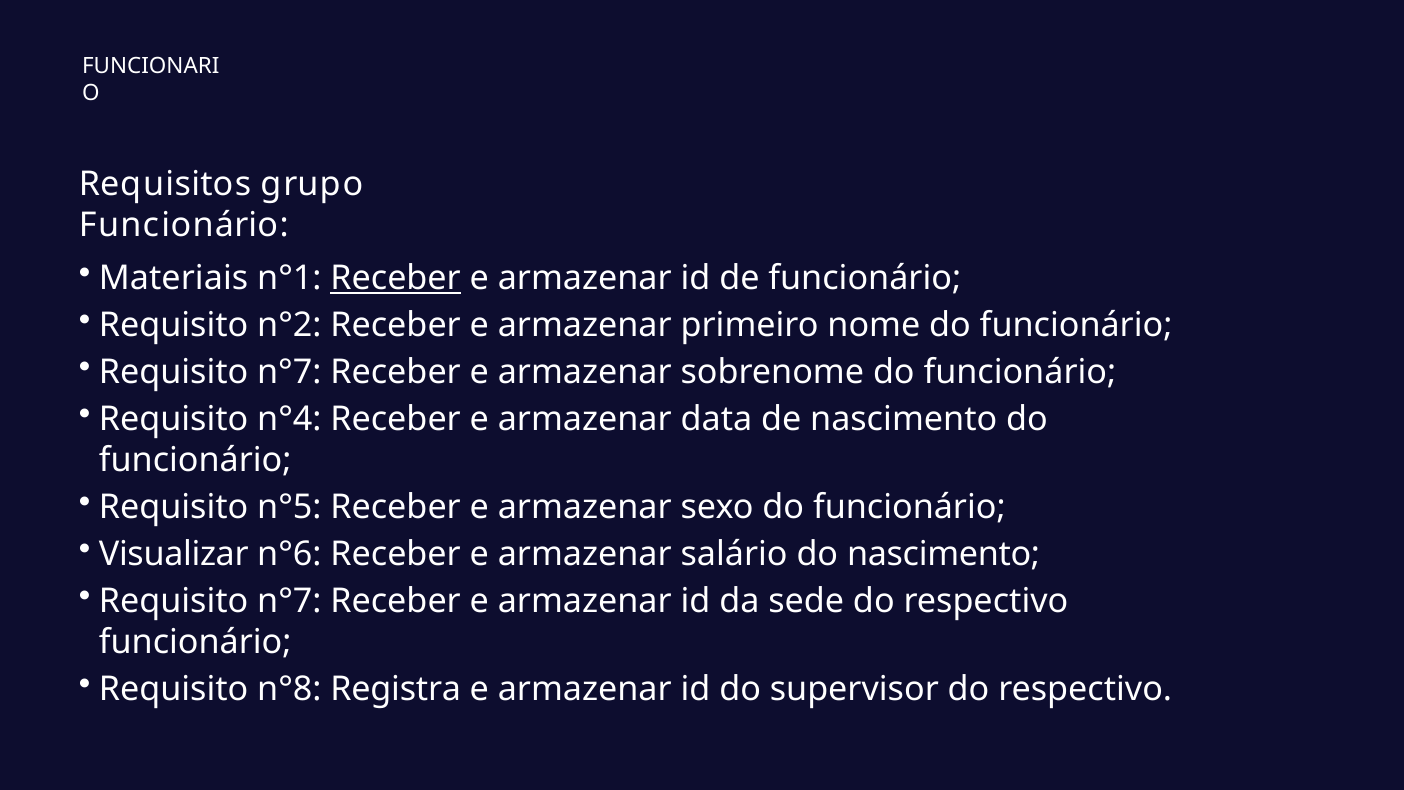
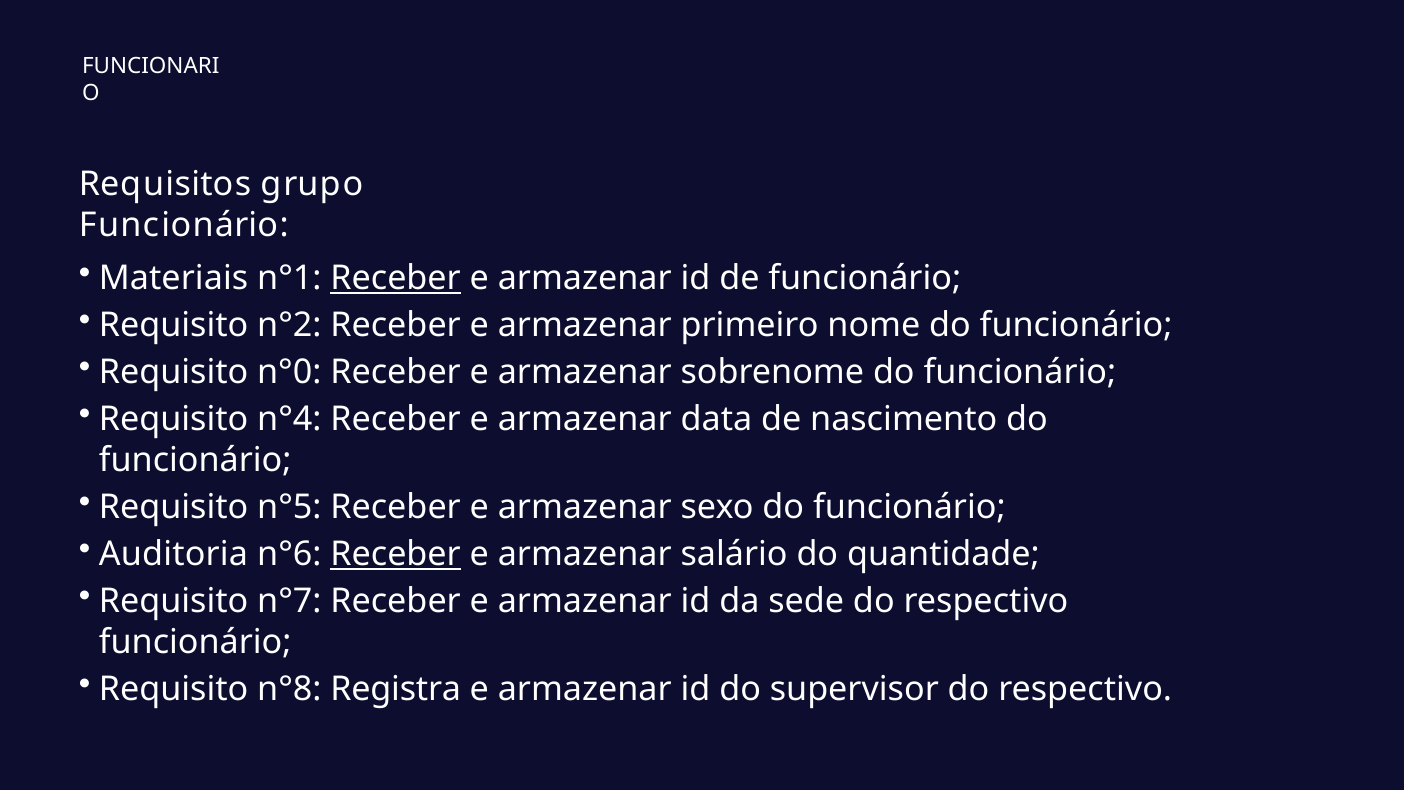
n°7: n°7 -> n°0 (289, 372)
Visualizar: Visualizar -> Auditoria (173, 554)
Receber underline: none -> present (396, 554)
do nascimento: nascimento -> quantidade (943, 554)
